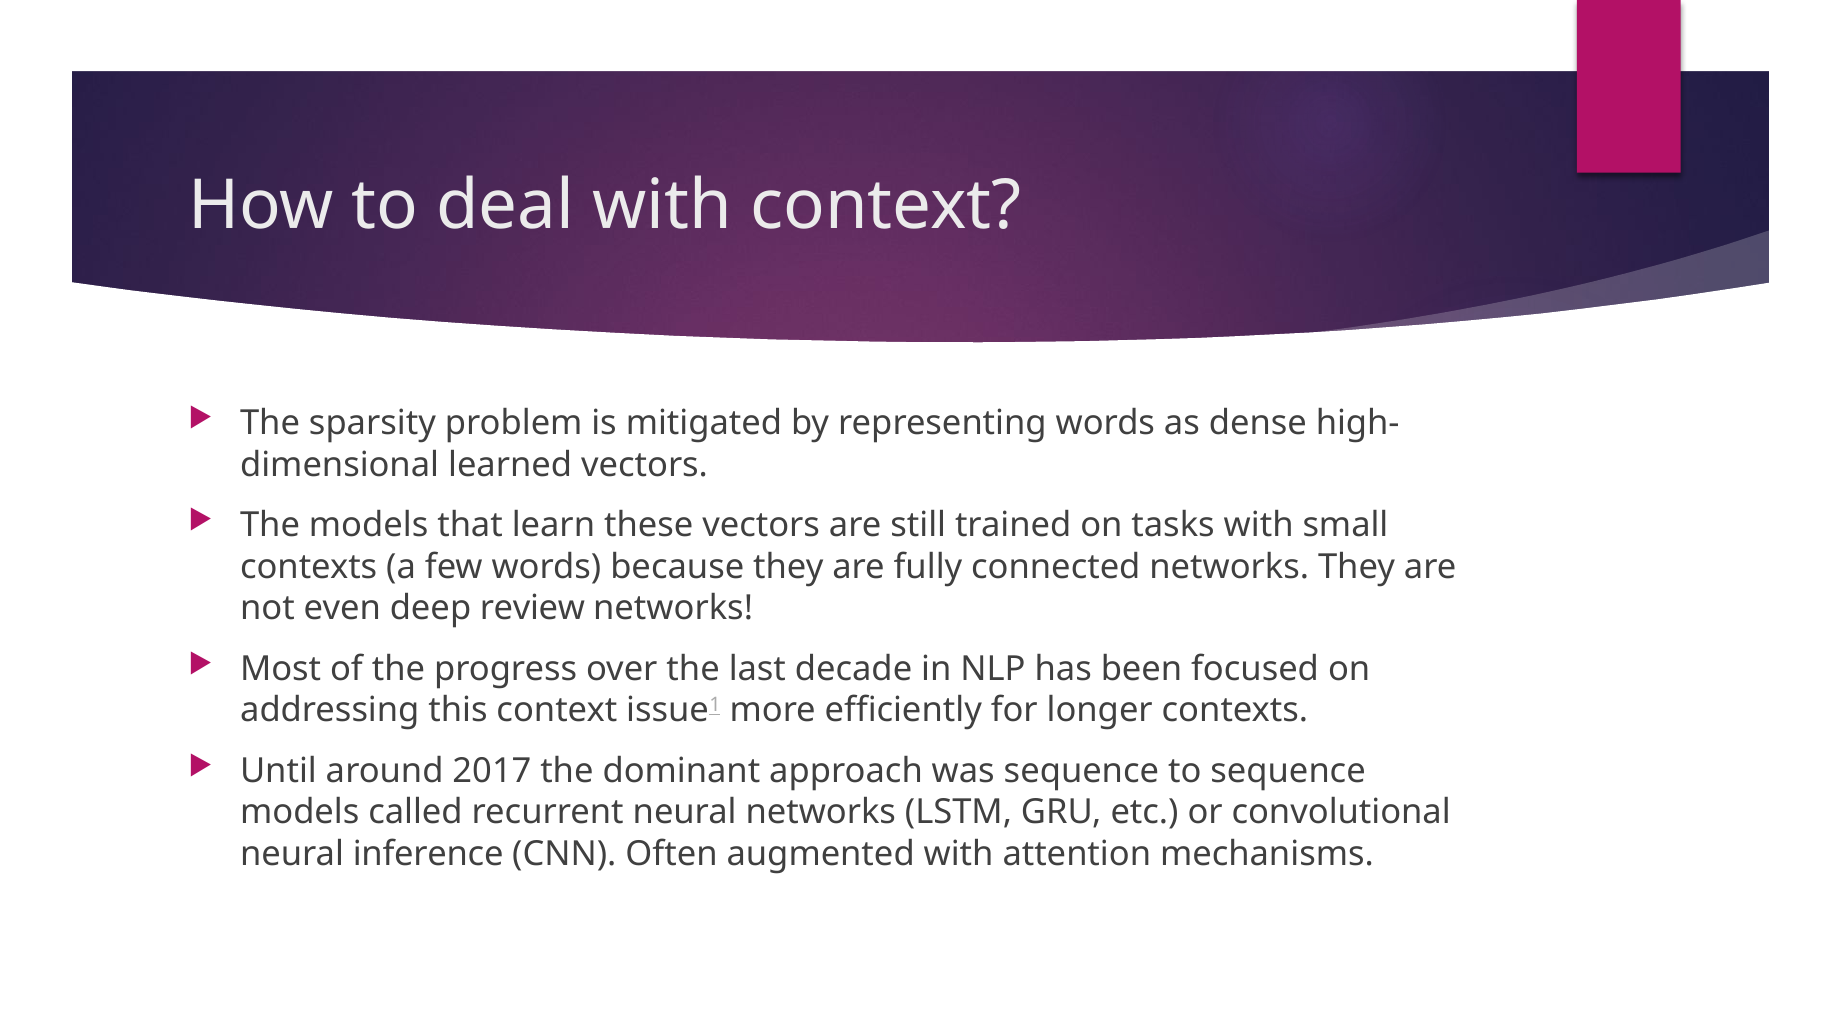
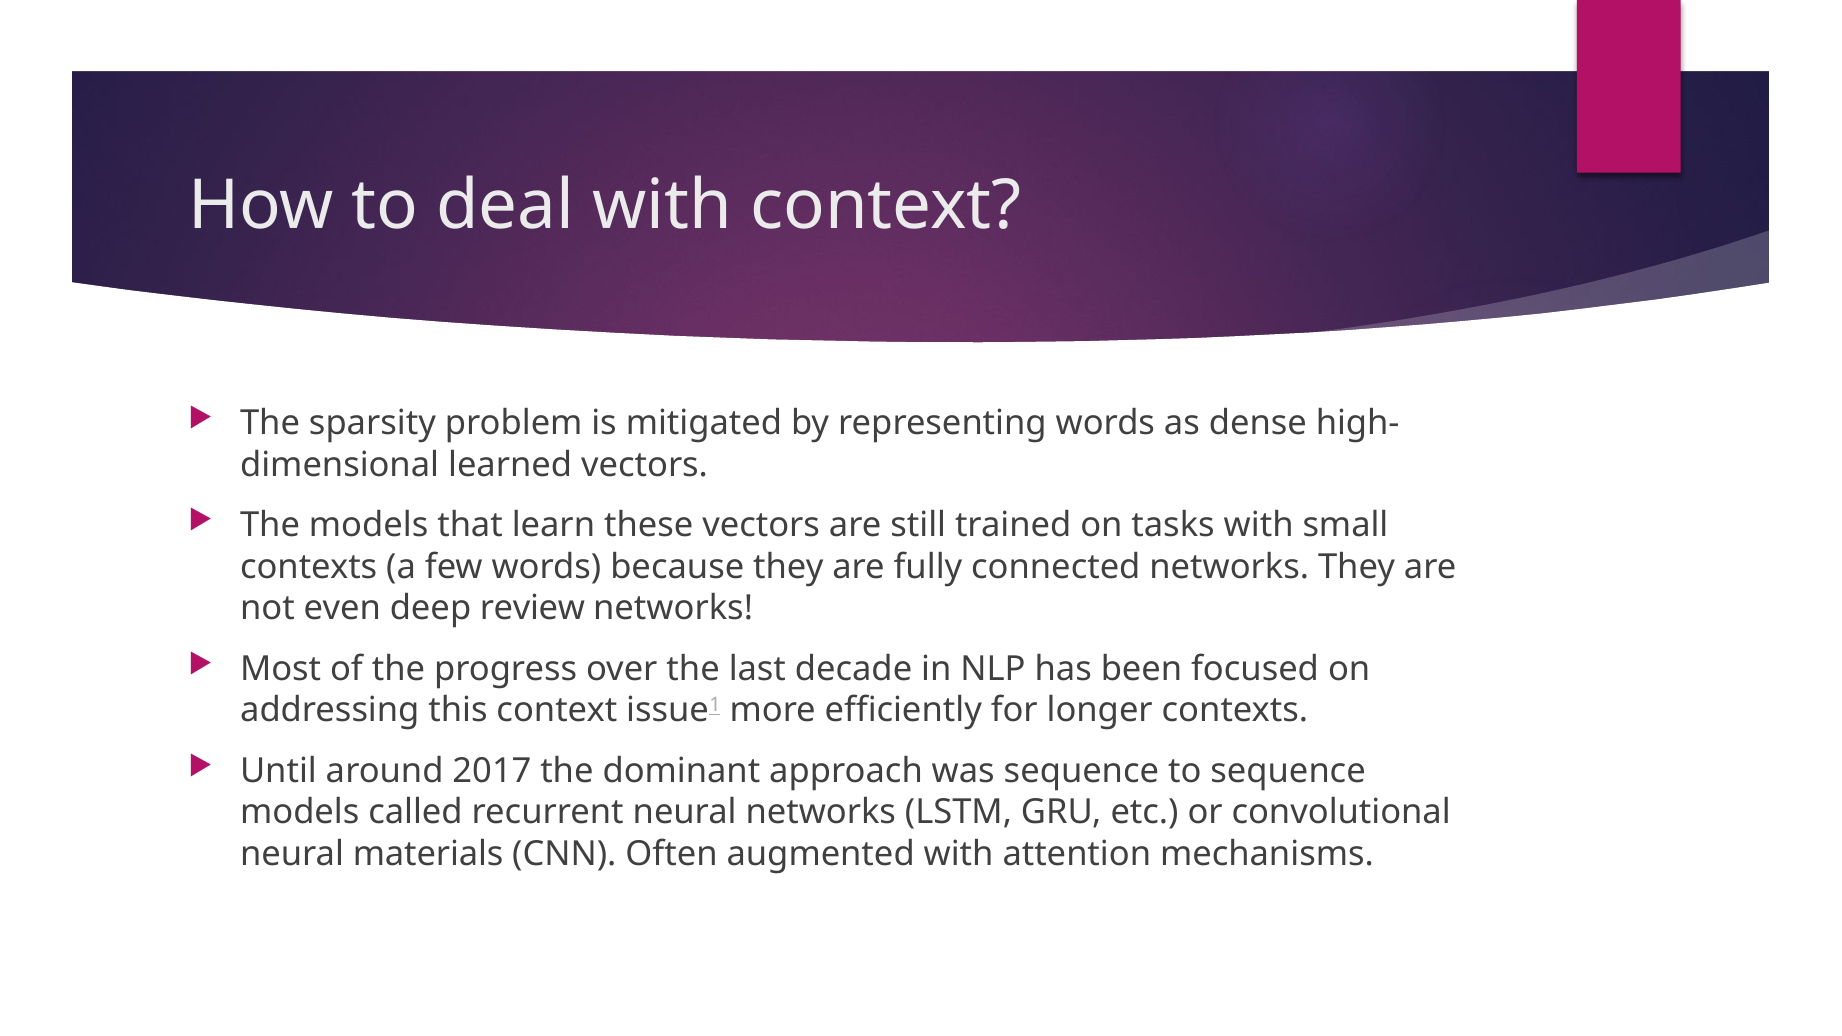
inference: inference -> materials (428, 854)
